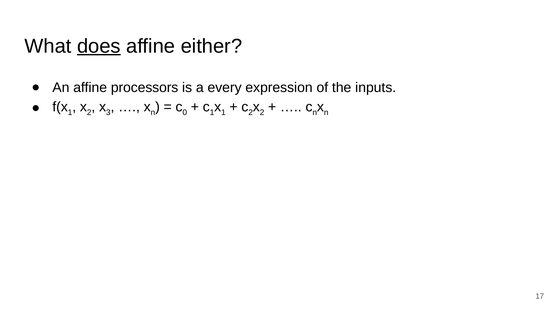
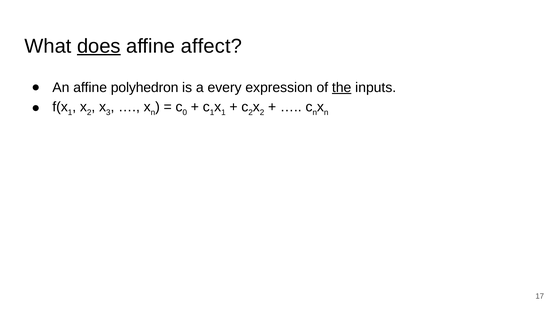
either: either -> affect (211, 46)
processors: processors -> polyhedron (145, 88)
the underline: none -> present (342, 88)
